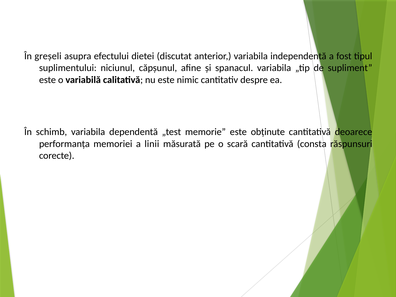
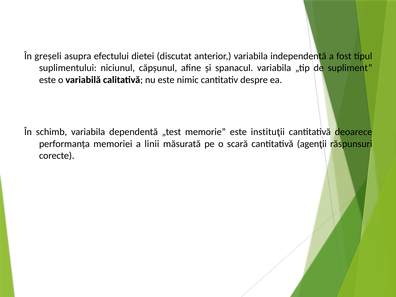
obținute: obținute -> instituţii (268, 132)
consta: consta -> agenţii (312, 144)
